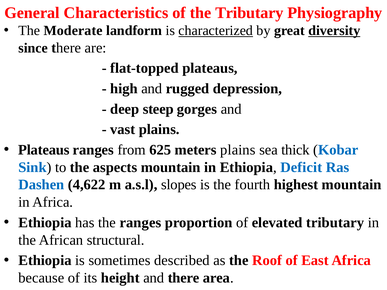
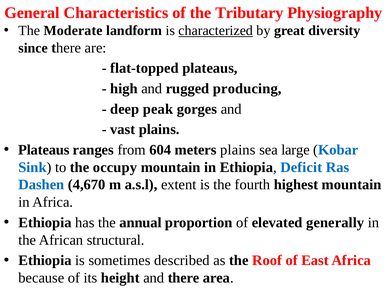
diversity underline: present -> none (334, 31)
depression: depression -> producing (247, 89)
steep: steep -> peak (158, 109)
625: 625 -> 604 (160, 150)
thick: thick -> large (296, 150)
aspects: aspects -> occupy (115, 167)
4,622: 4,622 -> 4,670 (87, 185)
slopes: slopes -> extent (179, 185)
the ranges: ranges -> annual (141, 223)
elevated tributary: tributary -> generally (335, 223)
